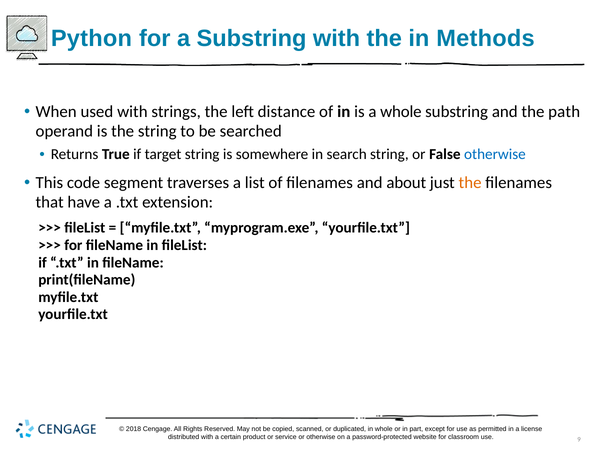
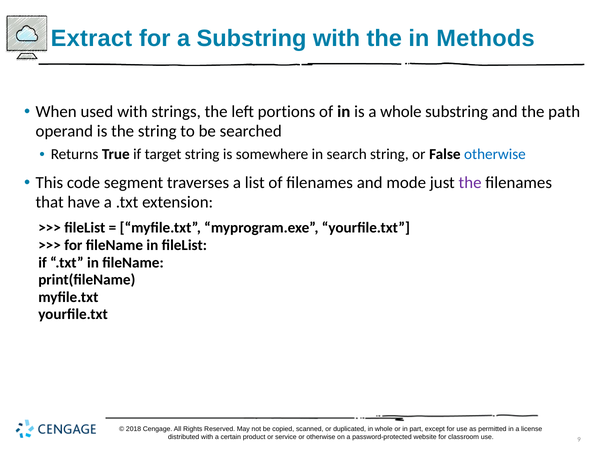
Python: Python -> Extract (91, 38)
distance: distance -> portions (287, 112)
about: about -> mode (406, 183)
the colour: orange -> purple (470, 183)
